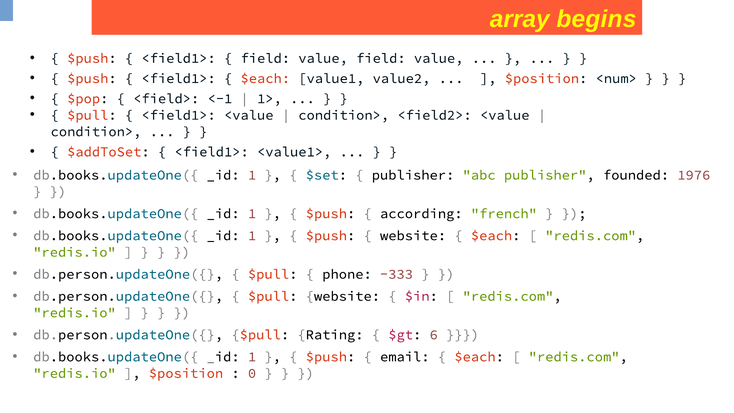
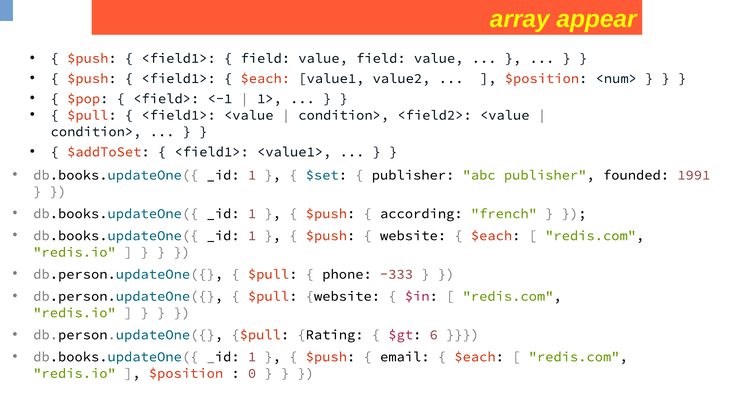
begins: begins -> appear (597, 19)
1976: 1976 -> 1991 (694, 175)
